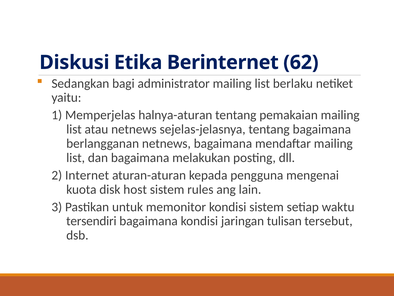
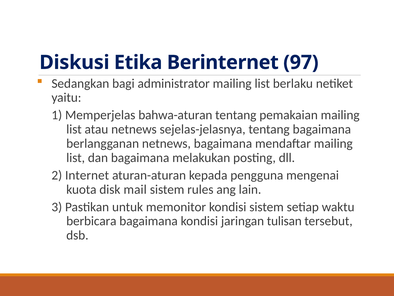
62: 62 -> 97 (301, 62)
halnya-aturan: halnya-aturan -> bahwa-aturan (175, 115)
host: host -> mail (135, 189)
tersendiri: tersendiri -> berbicara (91, 221)
